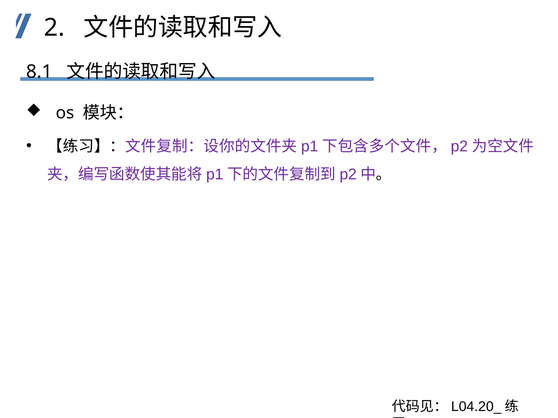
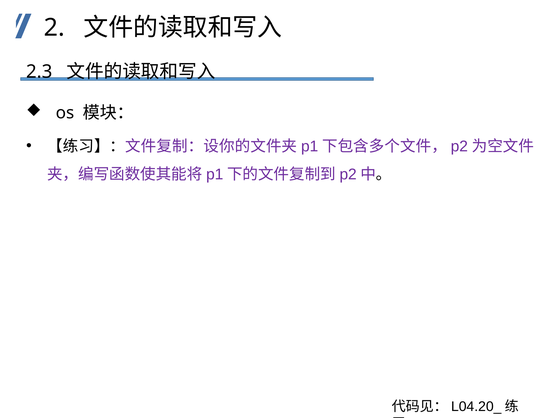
8.1: 8.1 -> 2.3 (39, 72)
